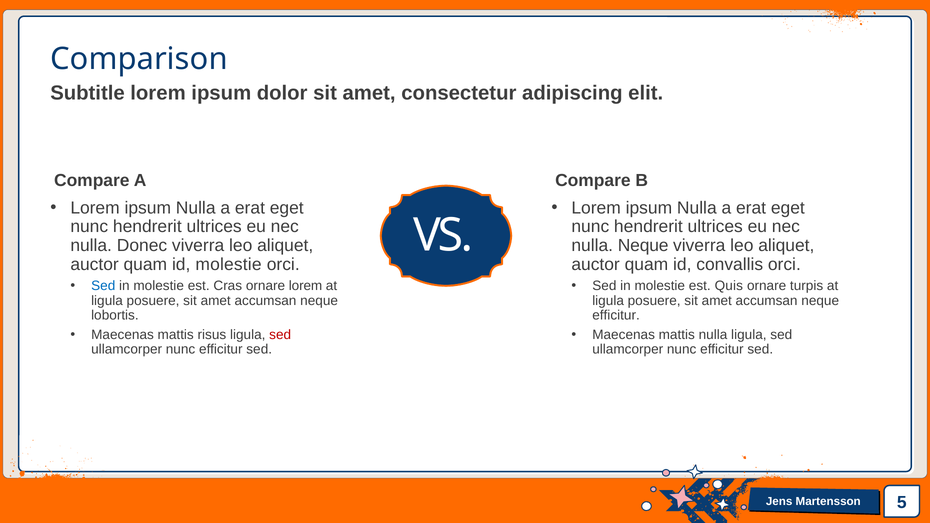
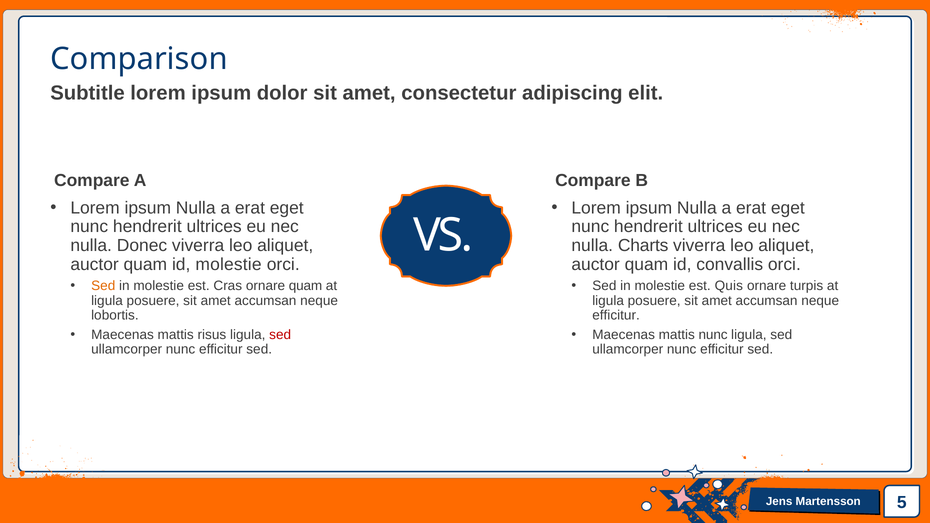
nulla Neque: Neque -> Charts (643, 246)
Sed colour: blue -> orange (103, 286)
ornare lorem: lorem -> quam (306, 286)
mattis nulla: nulla -> nunc (713, 335)
